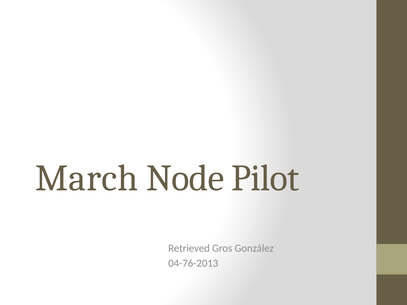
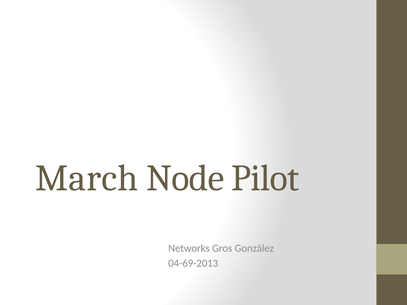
Retrieved: Retrieved -> Networks (189, 248)
04-76-2013: 04-76-2013 -> 04-69-2013 (193, 264)
